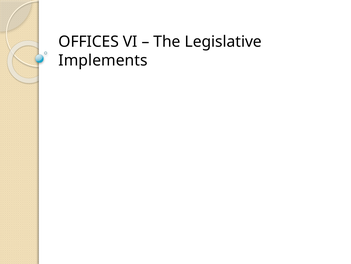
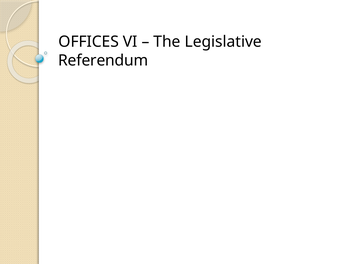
Implements: Implements -> Referendum (103, 60)
